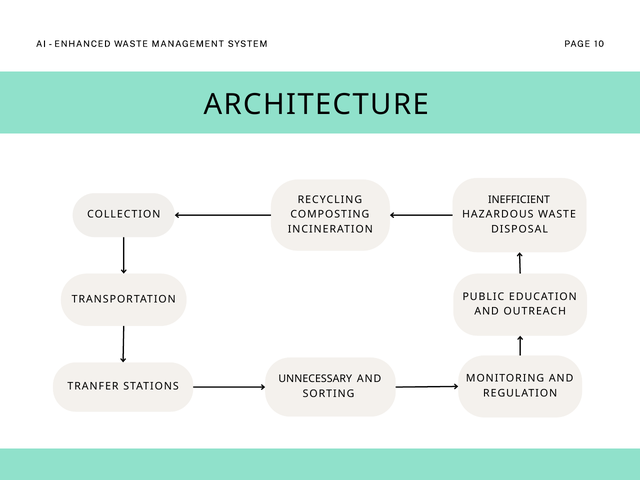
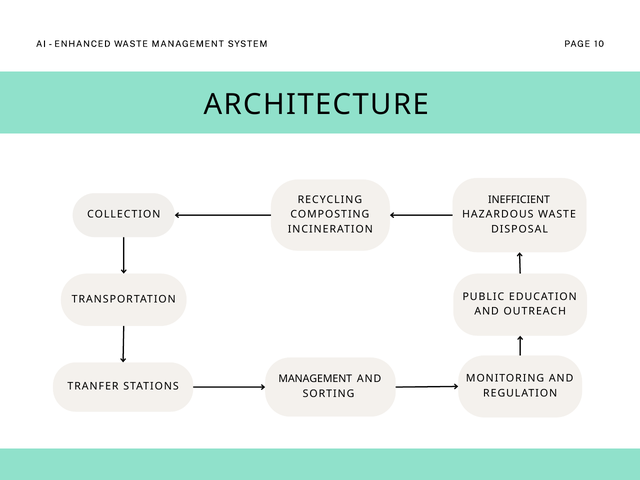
UNNECESSARY: UNNECESSARY -> MANAGEMENT (315, 379)
